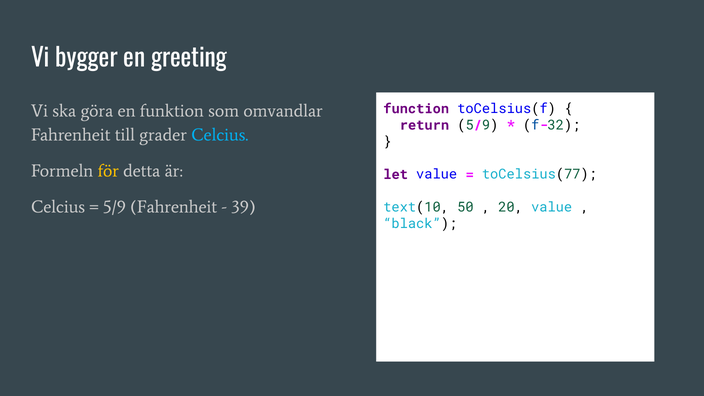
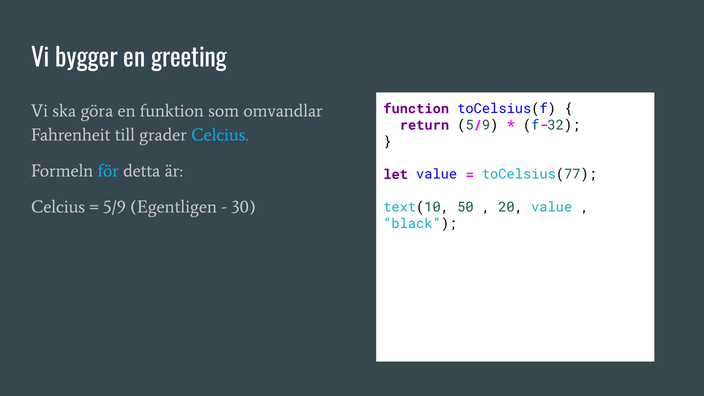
för colour: yellow -> light blue (108, 171)
5/9 Fahrenheit: Fahrenheit -> Egentligen (173, 207)
39: 39 -> 30 (244, 207)
